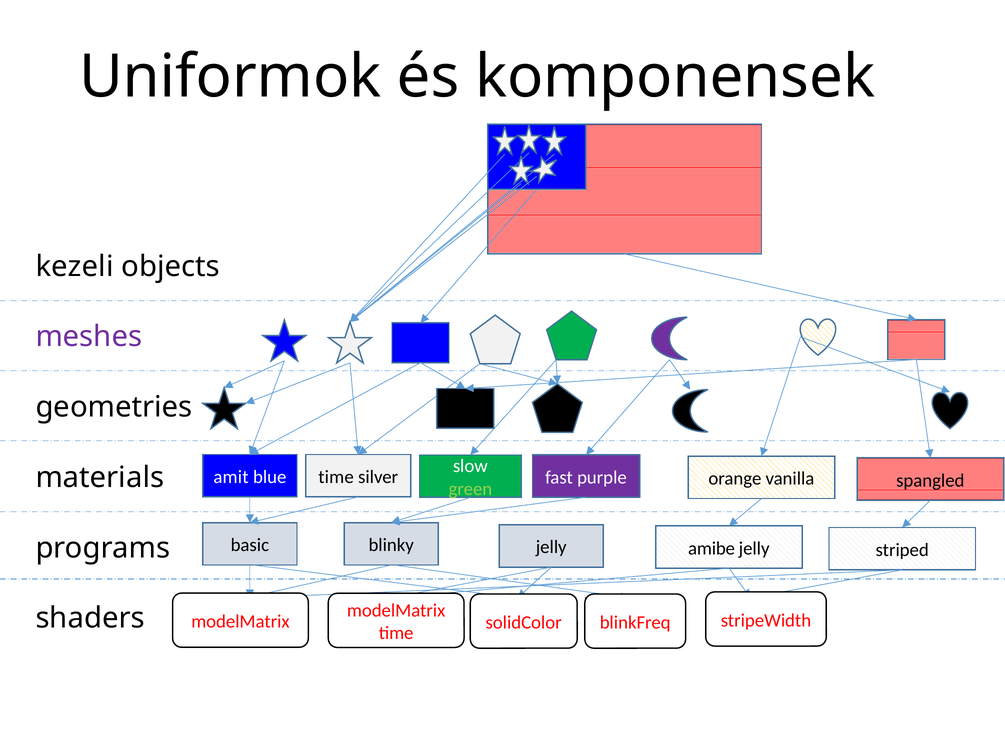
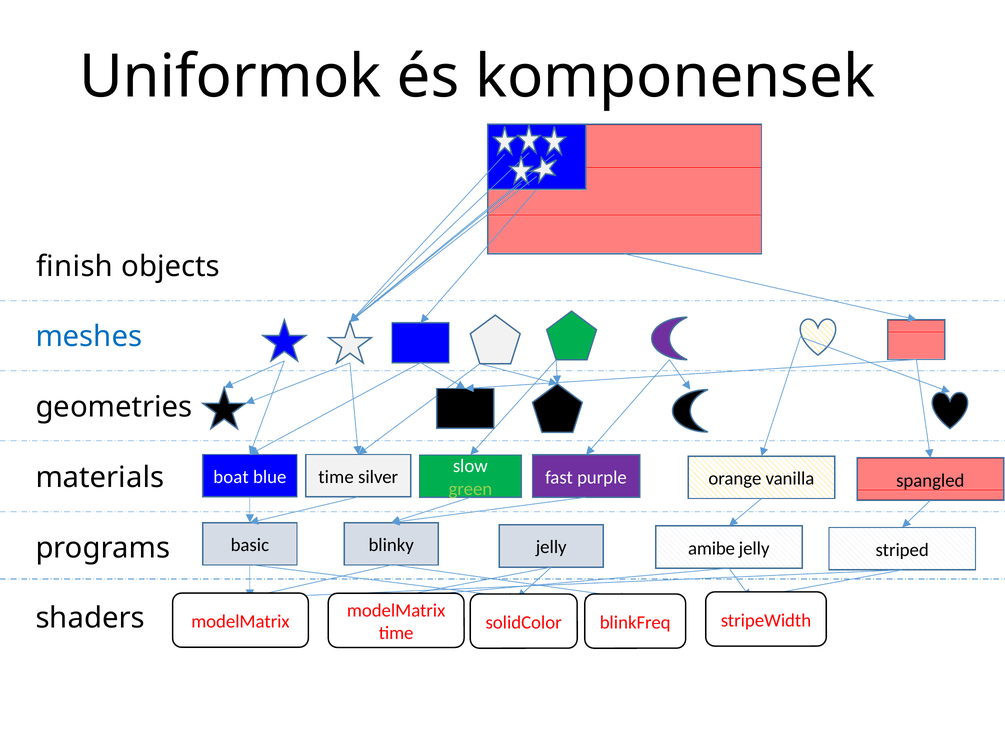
kezeli: kezeli -> finish (75, 266)
meshes colour: purple -> blue (89, 337)
amit: amit -> boat (231, 477)
